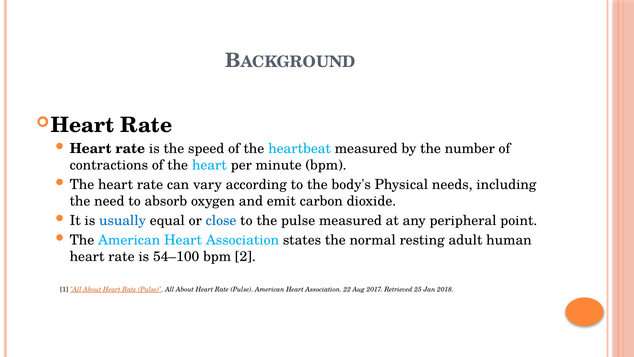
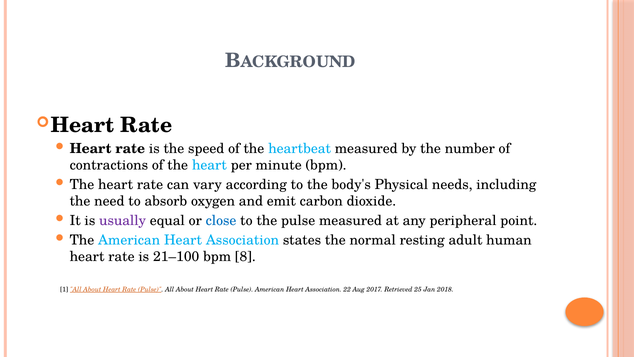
usually colour: blue -> purple (123, 220)
54–100: 54–100 -> 21–100 (176, 257)
2: 2 -> 8 (245, 257)
